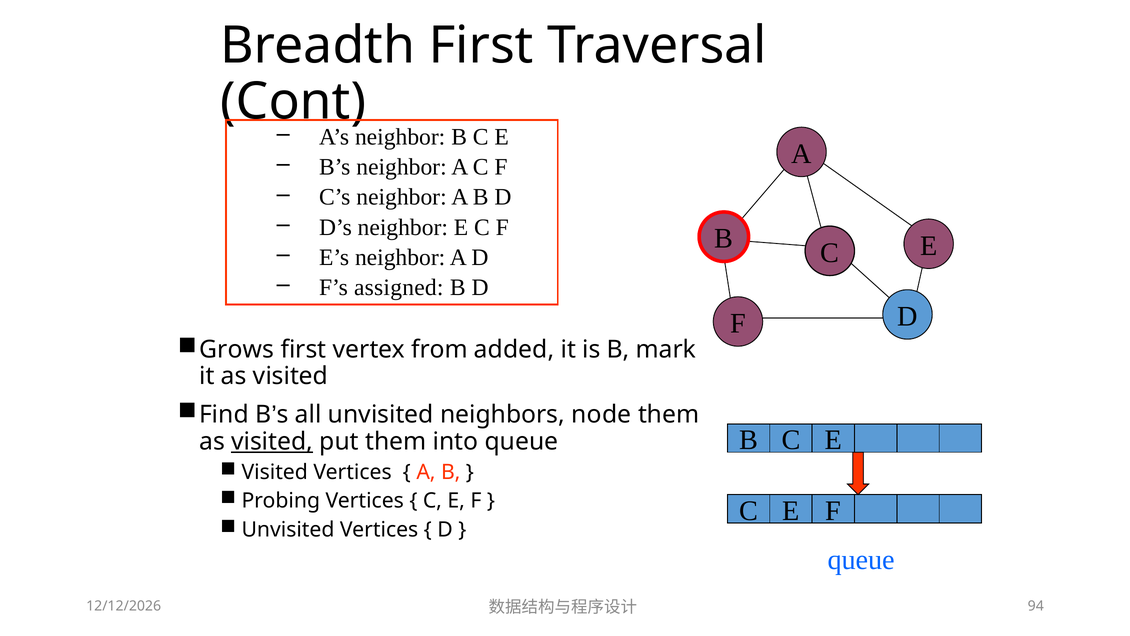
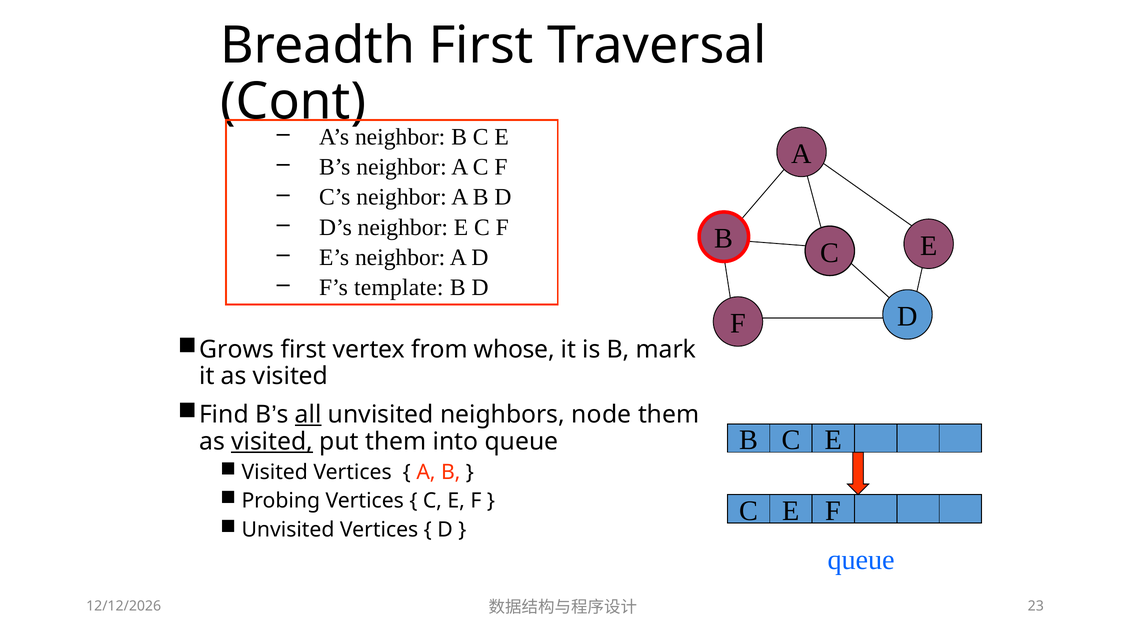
assigned: assigned -> template (399, 287)
added: added -> whose (514, 349)
all underline: none -> present (308, 415)
94: 94 -> 23 (1036, 606)
